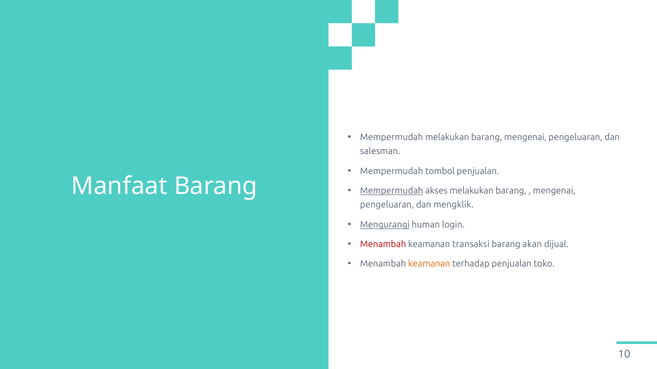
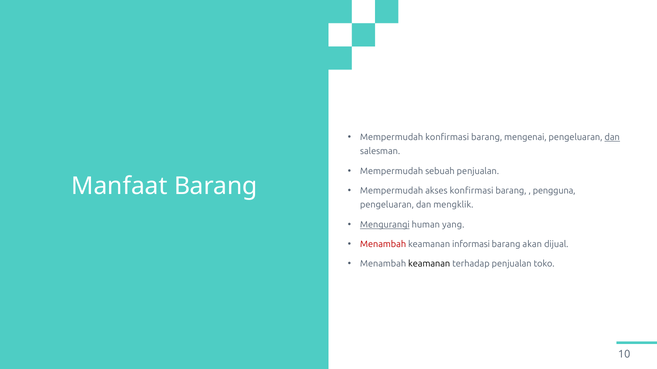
Mempermudah melakukan: melakukan -> konfirmasi (447, 137)
dan underline: none -> present (612, 137)
tombol: tombol -> sebuah (440, 171)
Mempermudah underline: present -> none (392, 191)
akses melakukan: melakukan -> konfirmasi (472, 191)
mengenai: mengenai -> pengguna (554, 191)
login: login -> yang (453, 225)
transaksi: transaksi -> informasi (471, 245)
keamanan colour: orange -> black (429, 264)
